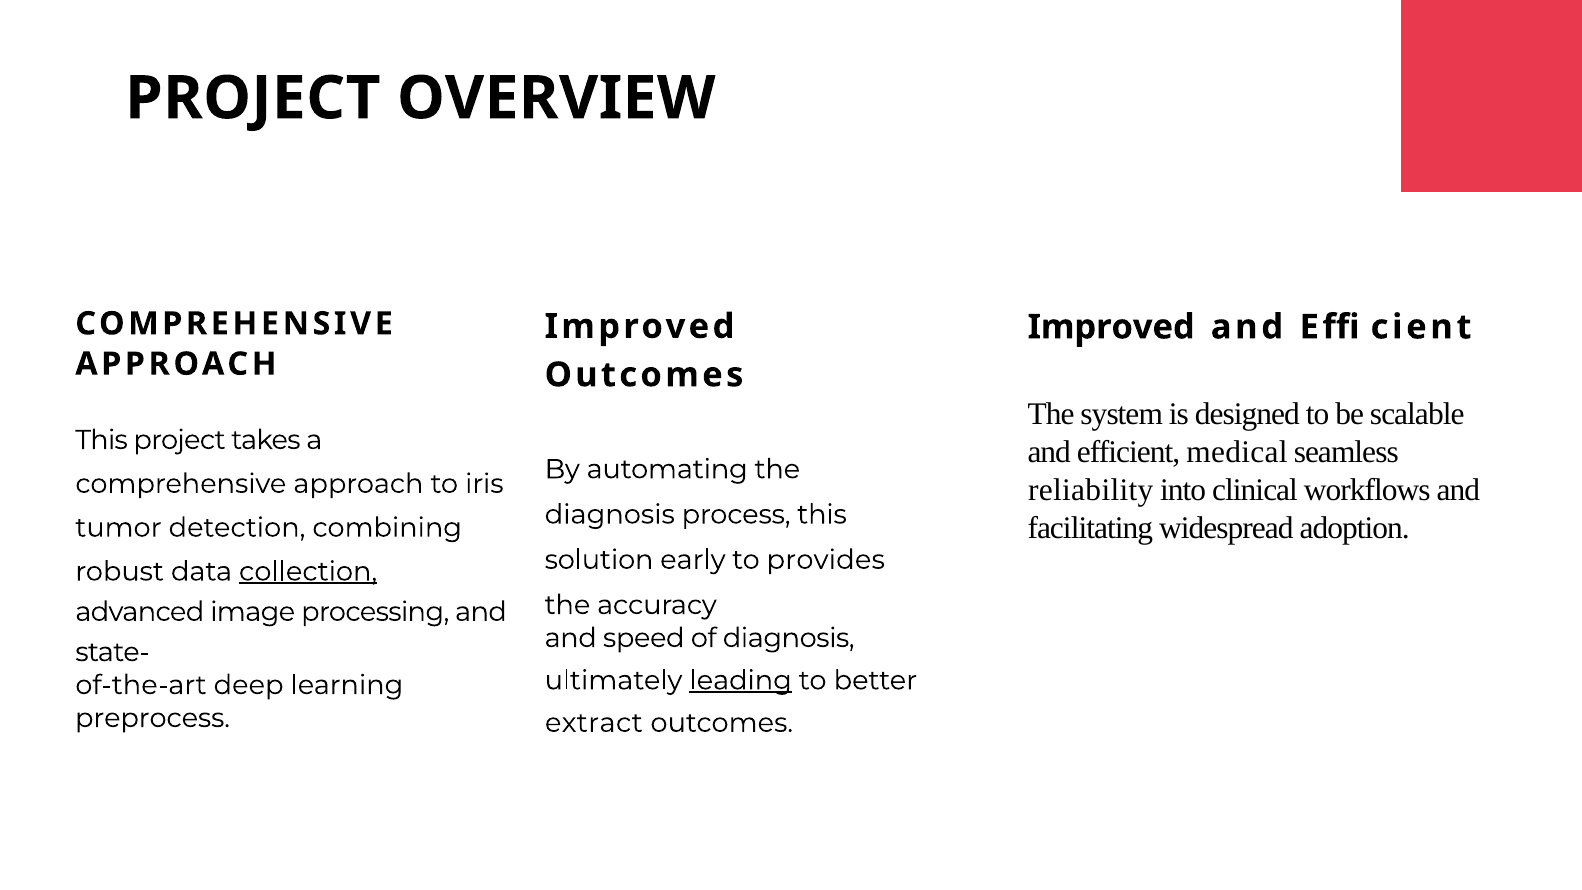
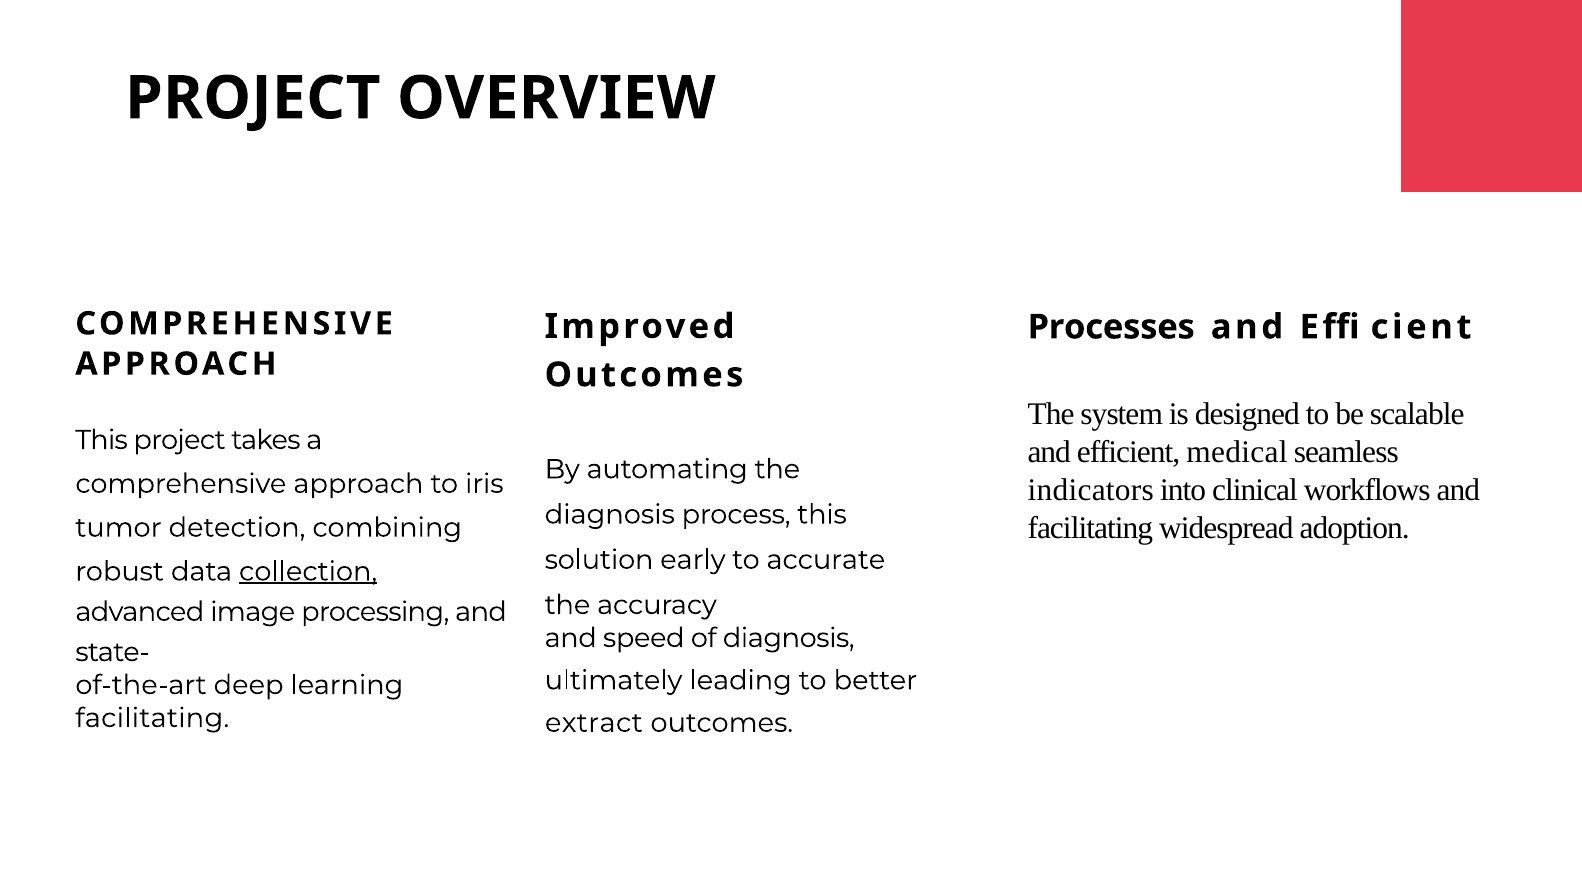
Improved: Improved -> Processes (1111, 327)
reliability: reliability -> indicators (1091, 490)
provides: provides -> accurate (826, 560)
leading underline: present -> none (741, 680)
preprocess: preprocess -> facilitating (152, 718)
